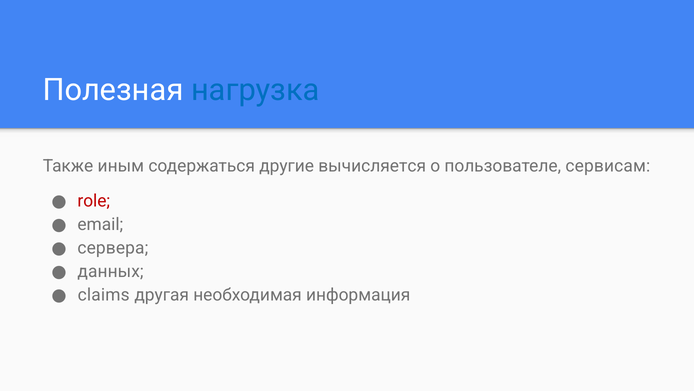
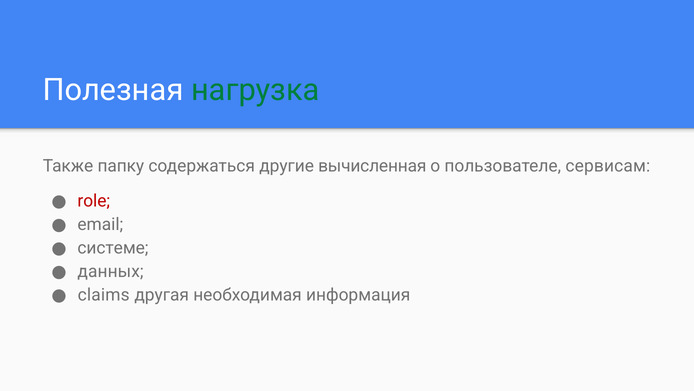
нагрузка colour: blue -> green (255, 90)
иным: иным -> папку (121, 166)
вычисляется: вычисляется -> вычисленная (372, 166)
сервера: сервера -> системе (113, 248)
